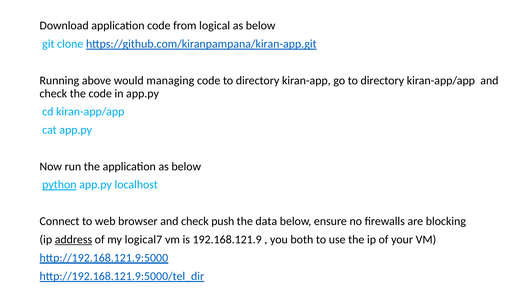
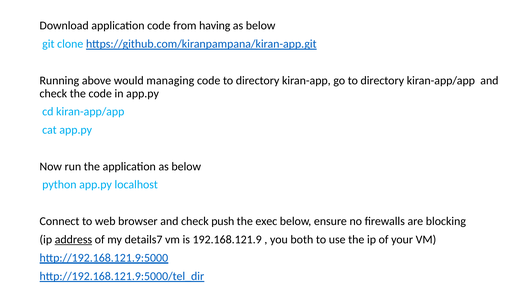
logical: logical -> having (215, 26)
python underline: present -> none (59, 185)
data: data -> exec (266, 221)
logical7: logical7 -> details7 (144, 239)
